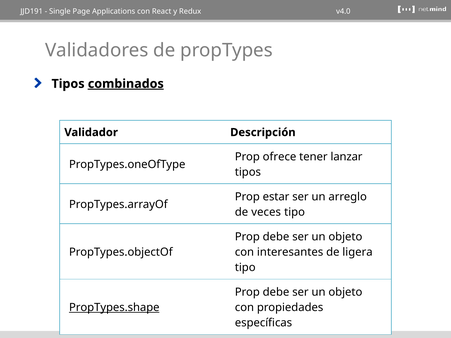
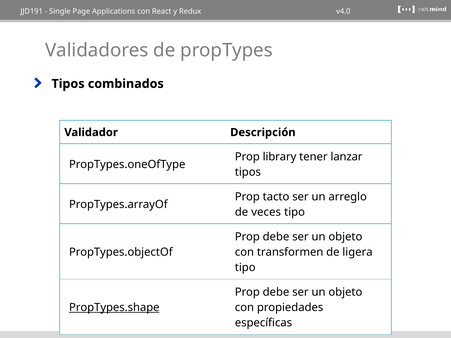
combinados underline: present -> none (126, 84)
ofrece: ofrece -> library (280, 157)
estar: estar -> tacto (276, 197)
interesantes: interesantes -> transformen (290, 252)
